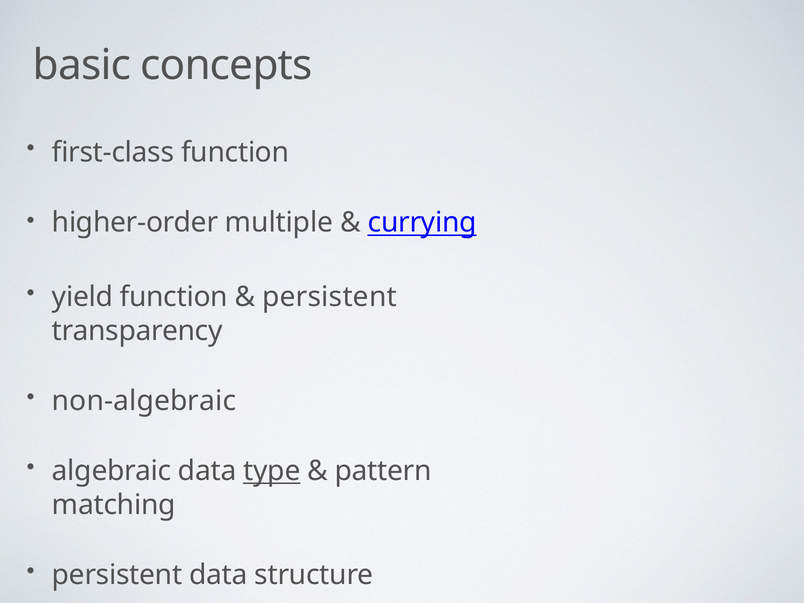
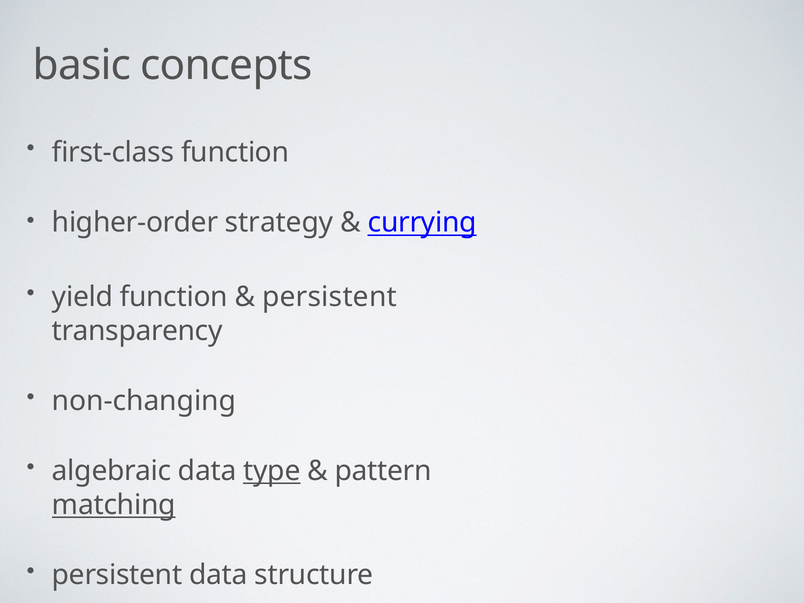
multiple: multiple -> strategy (279, 222)
non-algebraic: non-algebraic -> non-changing (144, 401)
matching underline: none -> present (114, 505)
